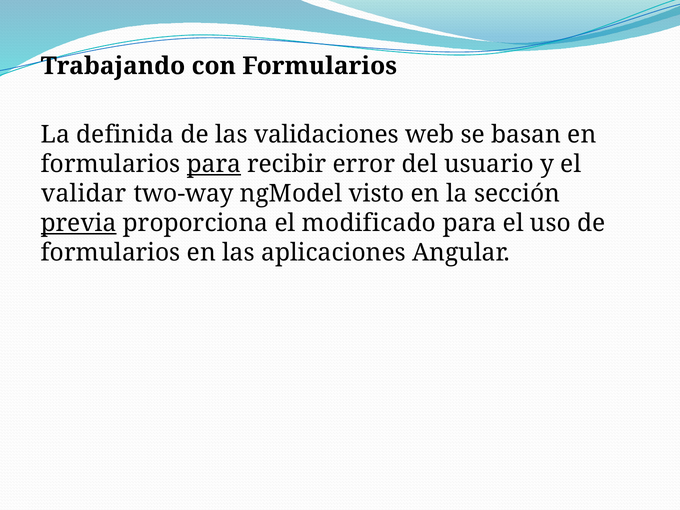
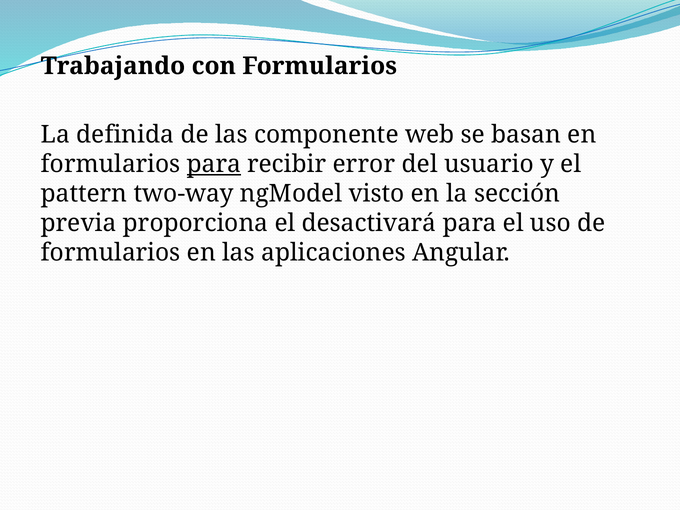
validaciones: validaciones -> componente (326, 135)
validar: validar -> pattern (84, 194)
previa underline: present -> none (79, 223)
modificado: modificado -> desactivará (369, 223)
